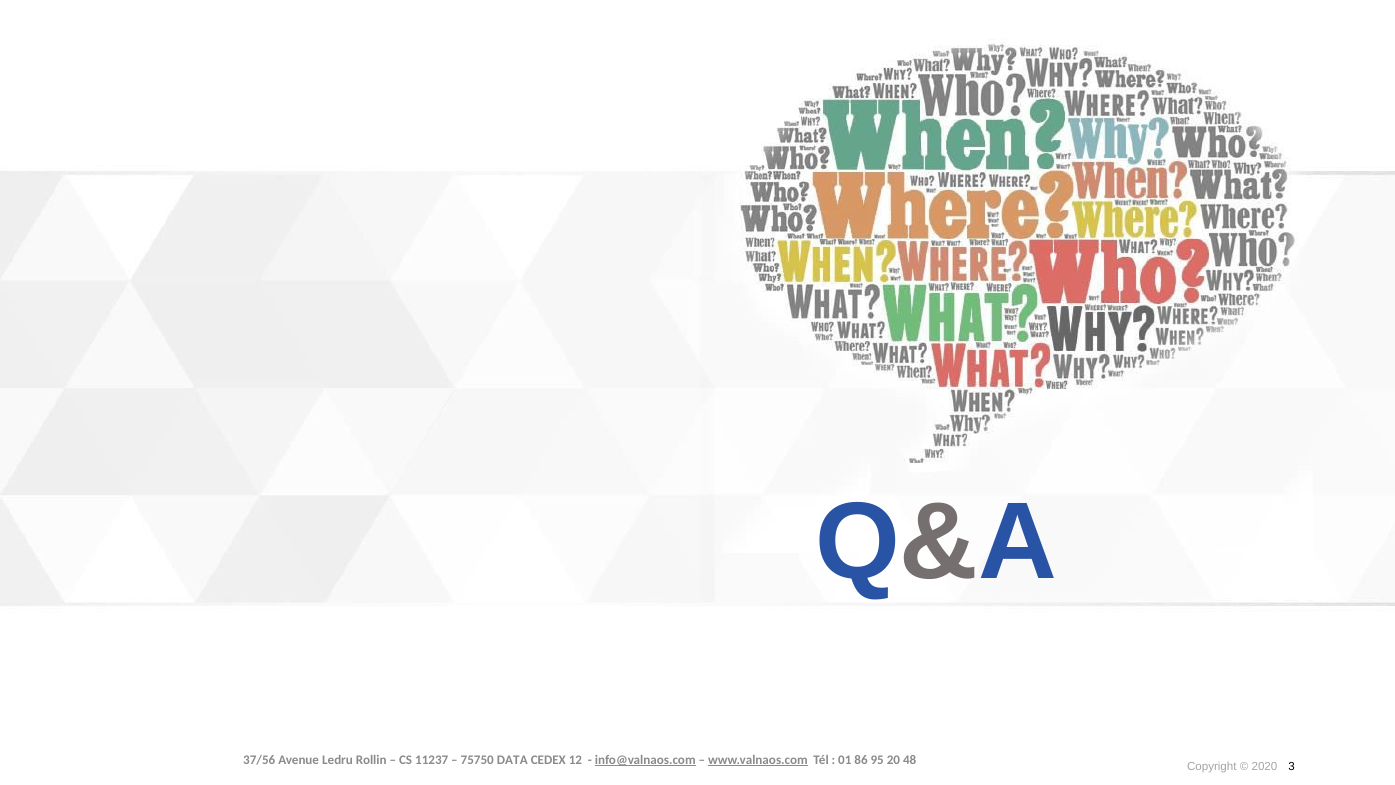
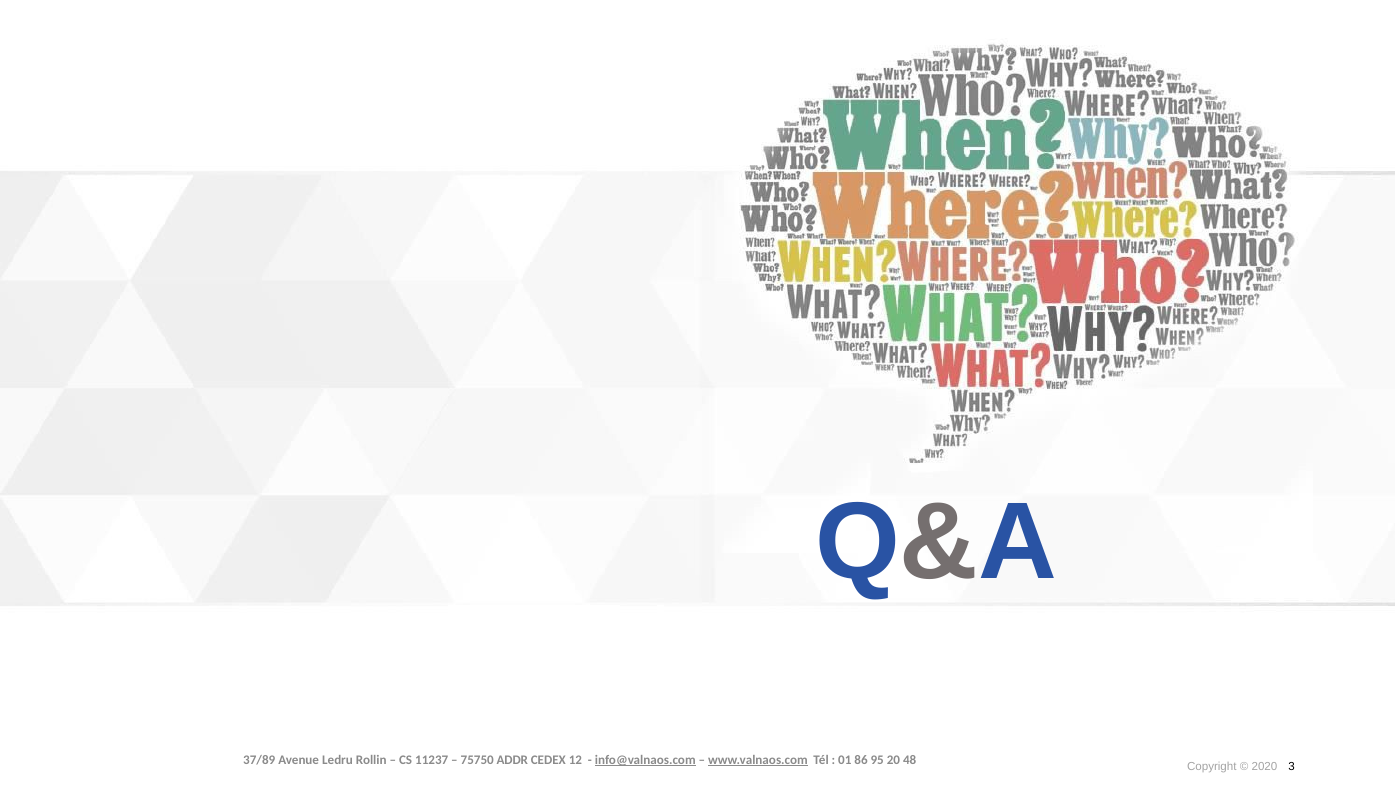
37/56: 37/56 -> 37/89 (259, 760)
DATA: DATA -> ADDR (512, 760)
